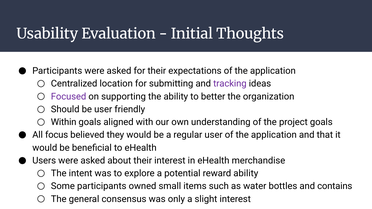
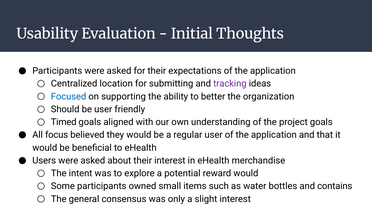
Focused colour: purple -> blue (69, 97)
Within: Within -> Timed (64, 122)
reward ability: ability -> would (246, 174)
